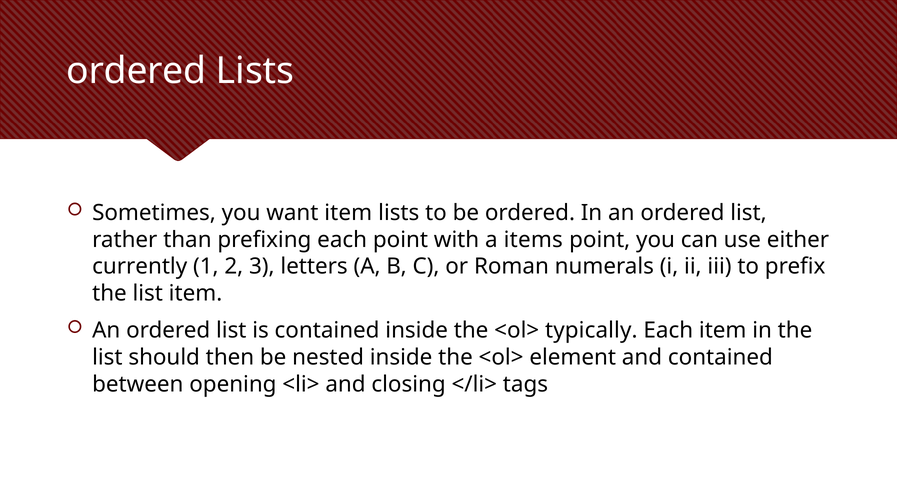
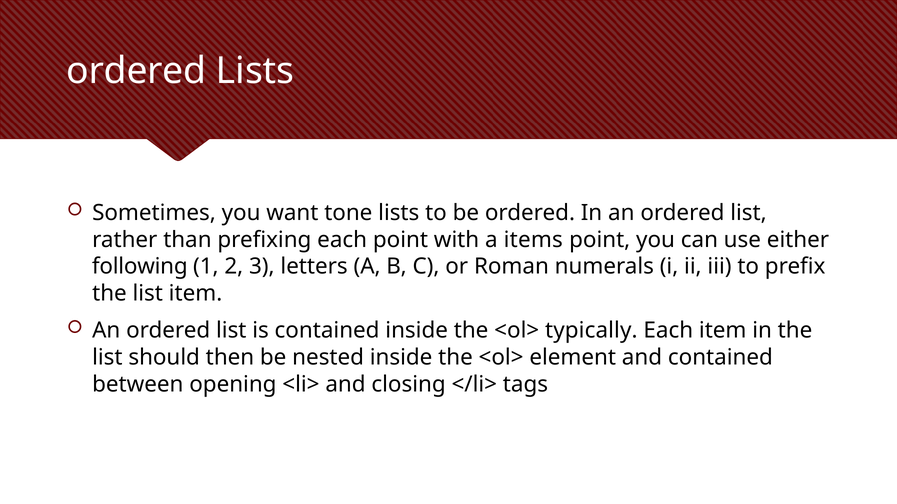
want item: item -> tone (348, 213)
currently: currently -> following (140, 267)
